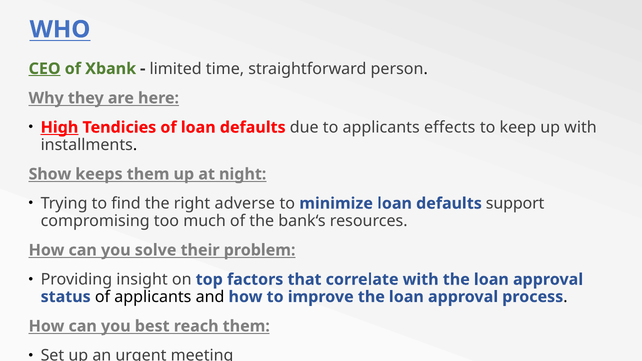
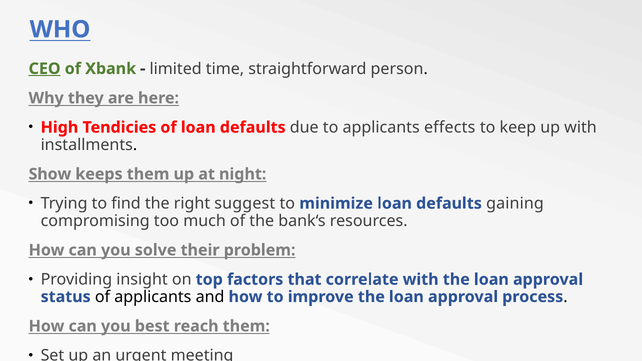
High underline: present -> none (59, 127)
adverse: adverse -> suggest (245, 204)
support: support -> gaining (515, 204)
